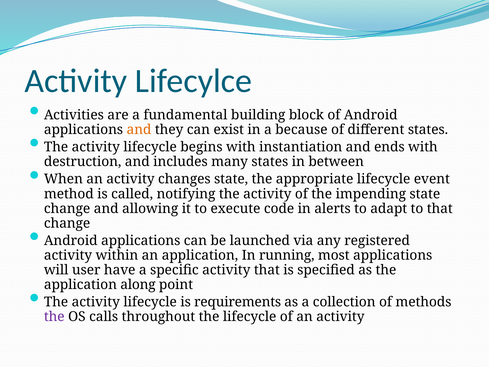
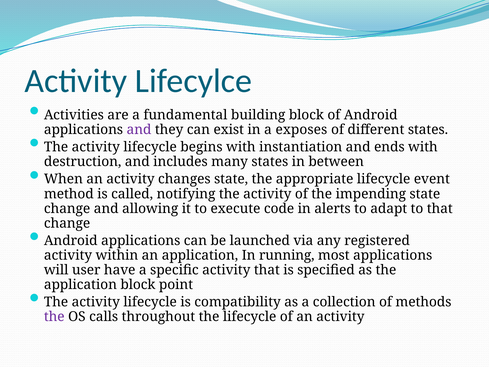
and colour: orange -> purple (139, 130)
because: because -> exposes (301, 130)
application along: along -> block (138, 284)
requirements: requirements -> compatibility (238, 302)
